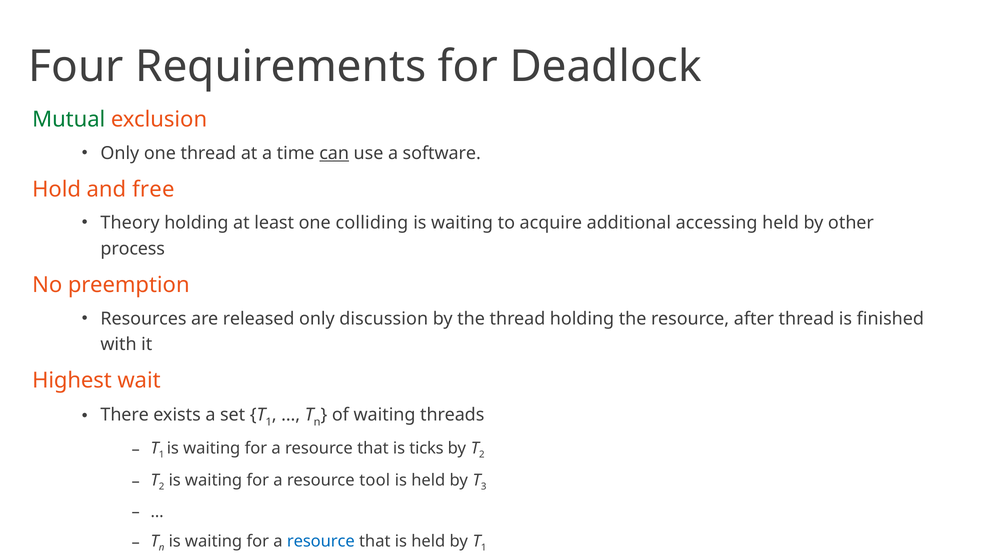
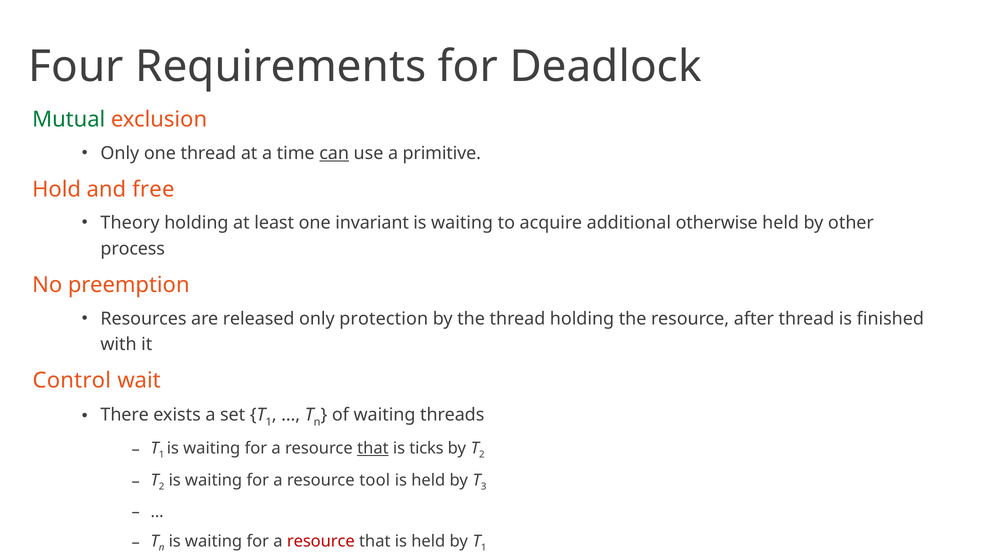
software: software -> primitive (442, 153)
colliding: colliding -> invariant (372, 223)
accessing: accessing -> otherwise (717, 223)
discussion: discussion -> protection (384, 319)
Highest: Highest -> Control (72, 381)
that underline: none -> present (373, 448)
resource colour: blue -> red (321, 541)
